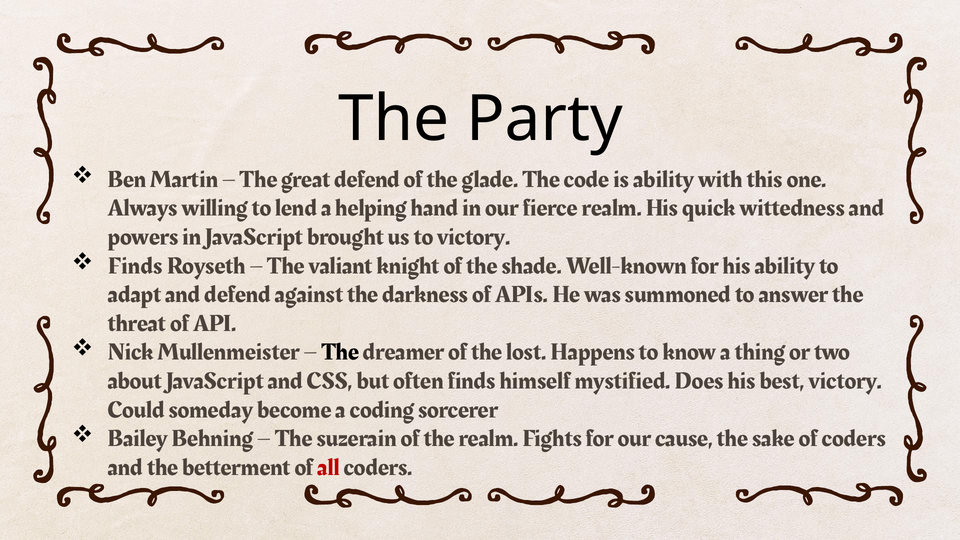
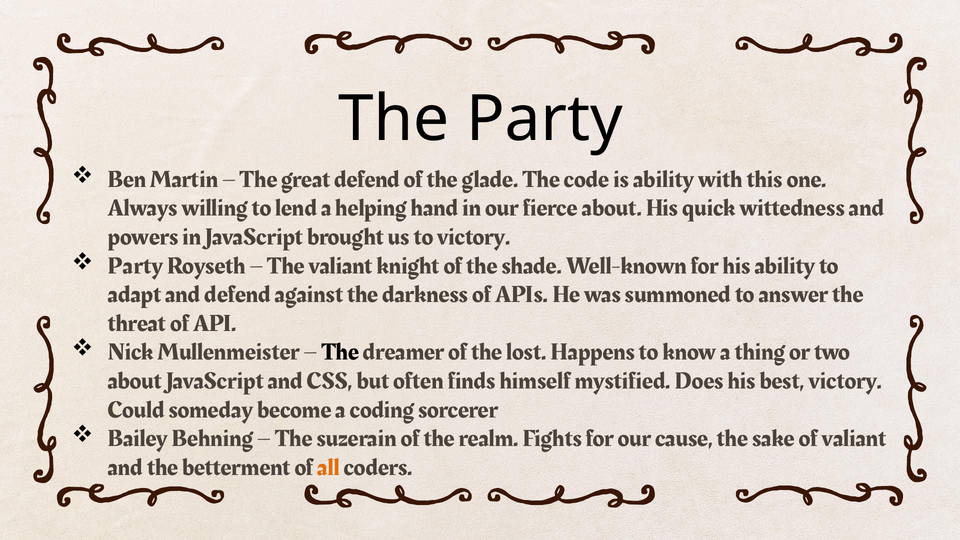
fierce realm: realm -> about (612, 208)
Finds: Finds -> Party (135, 266)
of coders: coders -> valiant (854, 438)
all colour: red -> orange (328, 467)
